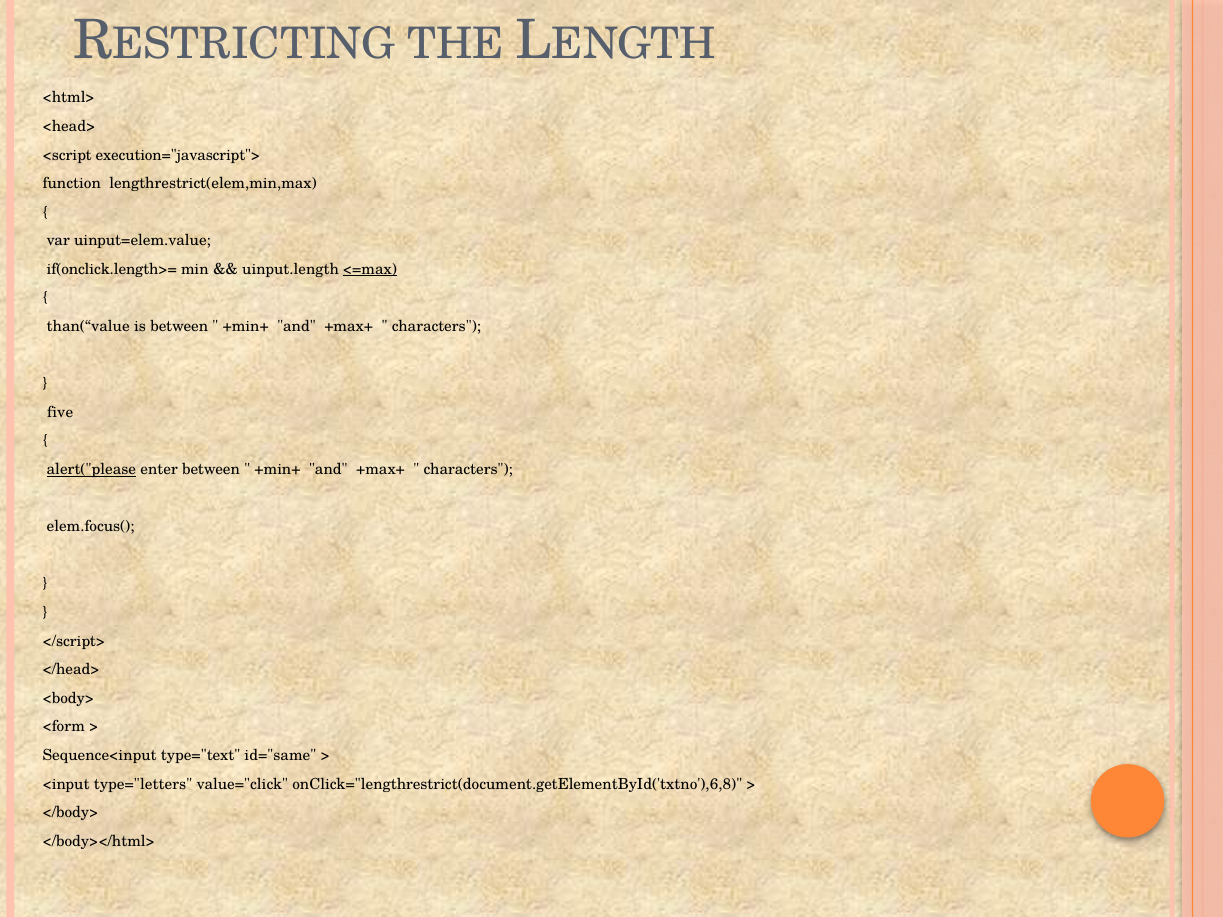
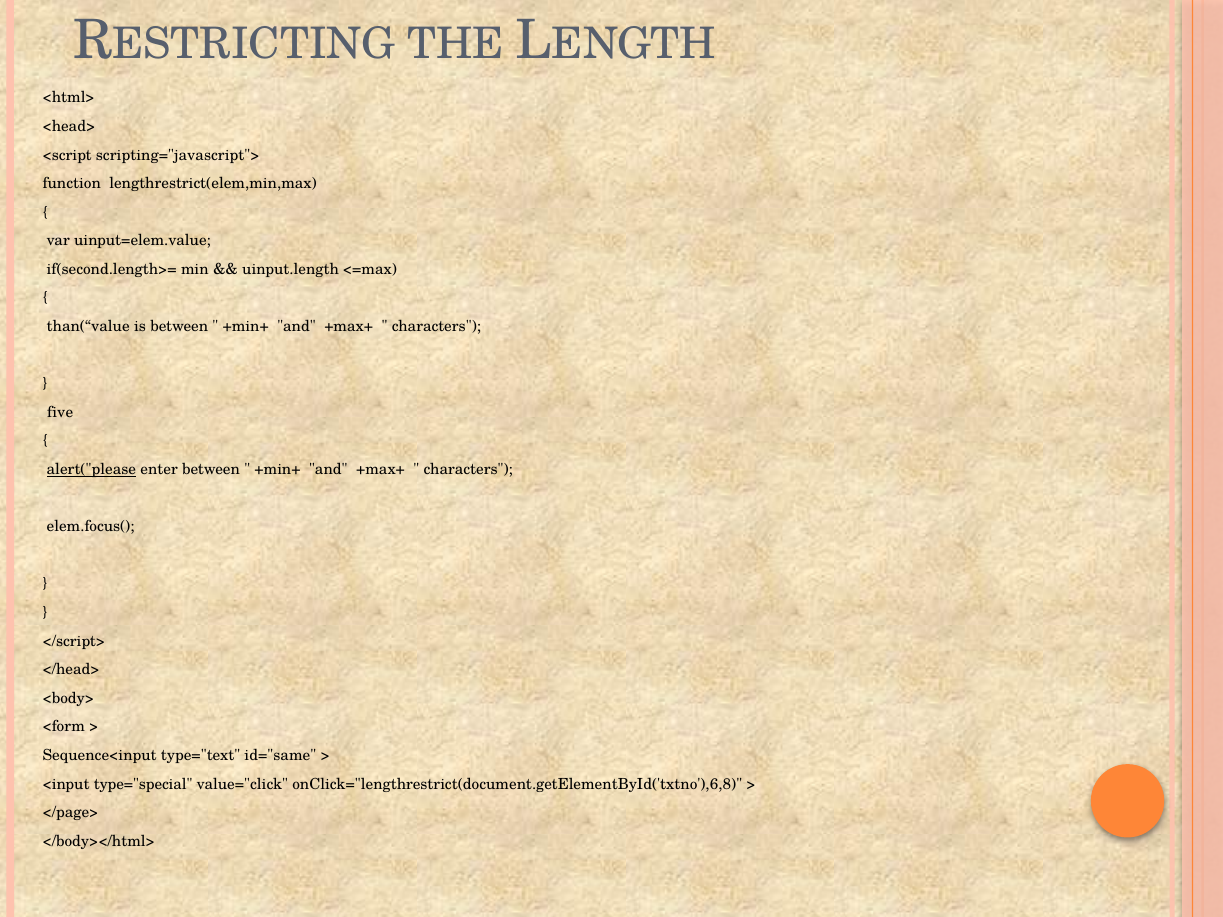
execution="javascript">: execution="javascript"> -> scripting="javascript"> (178, 155)
if(onclick.length>=: if(onclick.length>= -> if(second.length>= (112, 269)
<=max underline: present -> none (370, 269)
type="letters: type="letters -> type="special (143, 784)
</body>: </body> -> </page> (71, 813)
